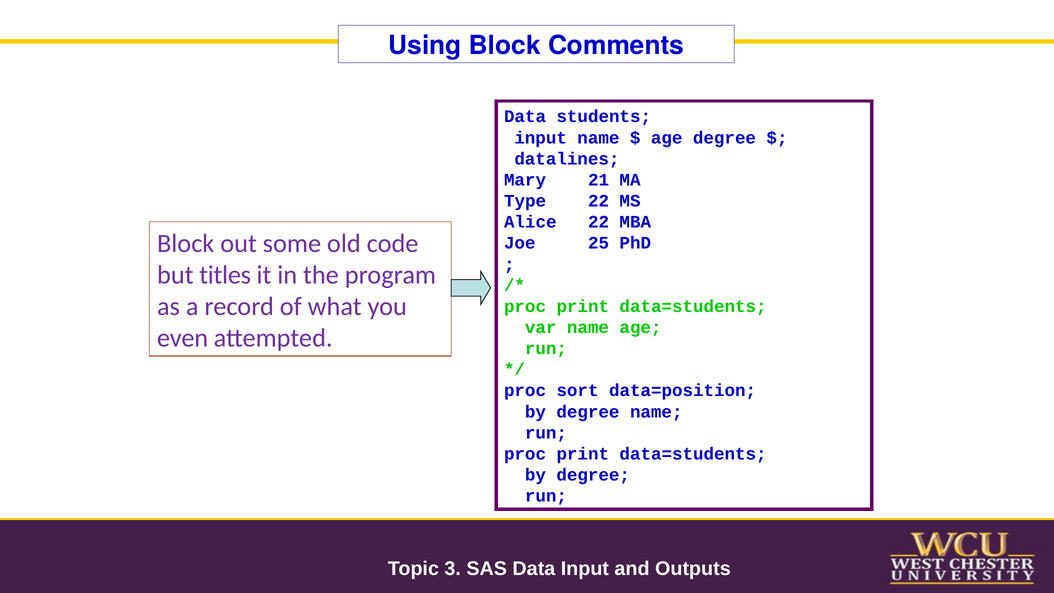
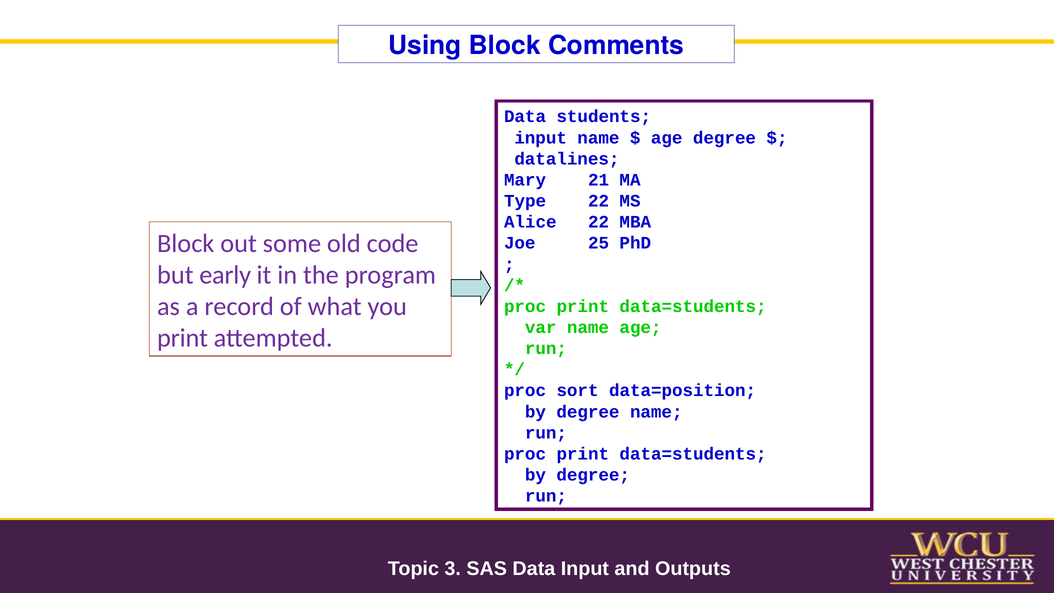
titles: titles -> early (225, 275)
even: even -> print (183, 338)
